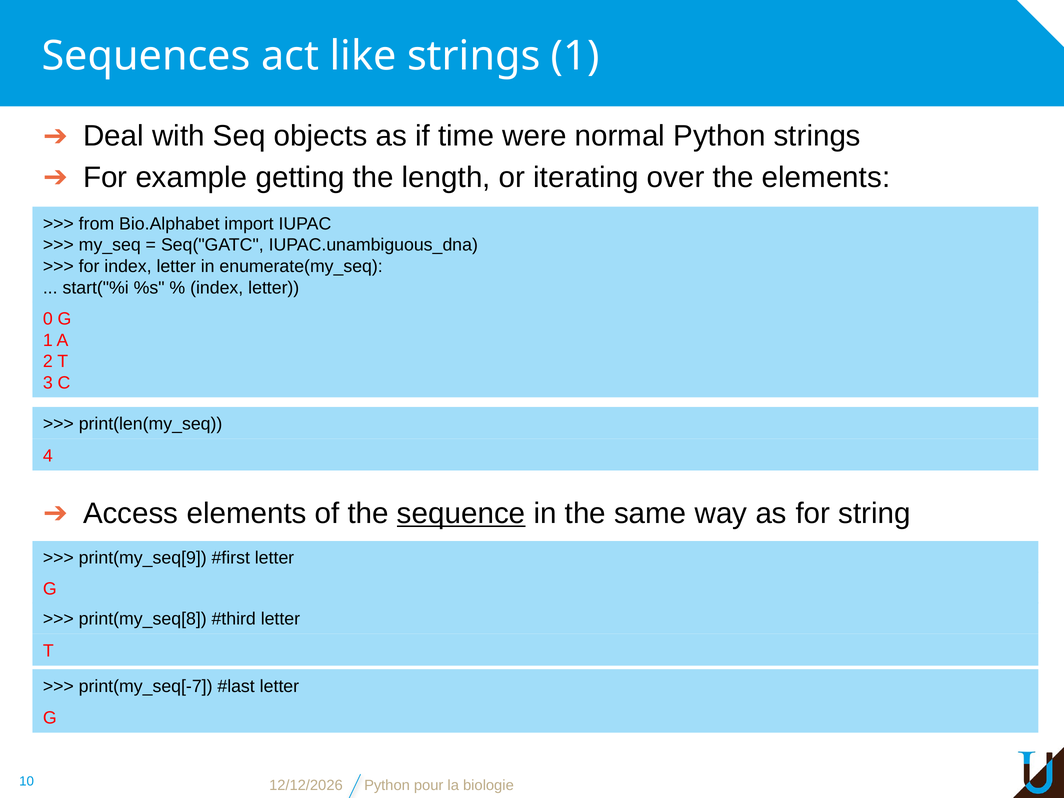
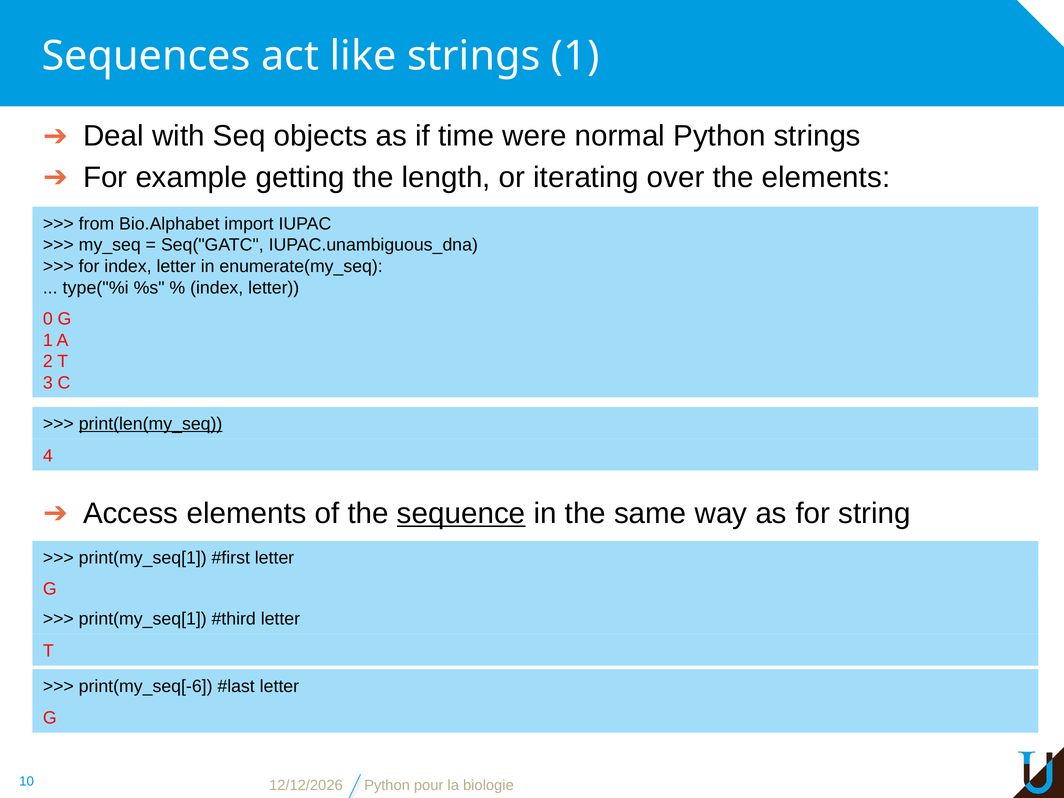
start("%i: start("%i -> type("%i (96, 288)
print(len(my_seq underline: none -> present (151, 424)
print(my_seq[9: print(my_seq[9 -> print(my_seq[1 (143, 558)
print(my_seq[8: print(my_seq[8 -> print(my_seq[1 (143, 619)
print(my_seq[-7: print(my_seq[-7 -> print(my_seq[-6 (146, 686)
